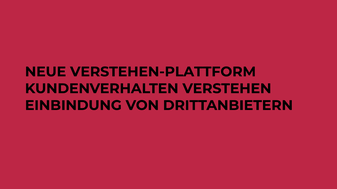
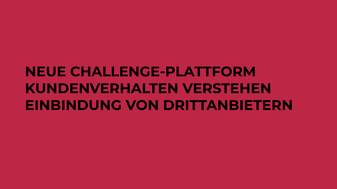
VERSTEHEN-PLATTFORM: VERSTEHEN-PLATTFORM -> CHALLENGE-PLATTFORM (163, 72)
